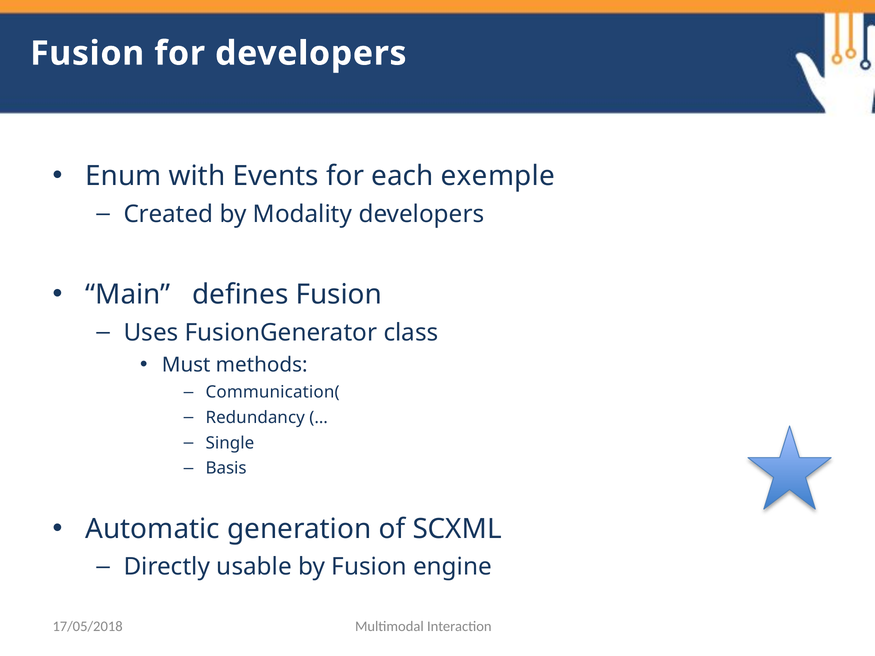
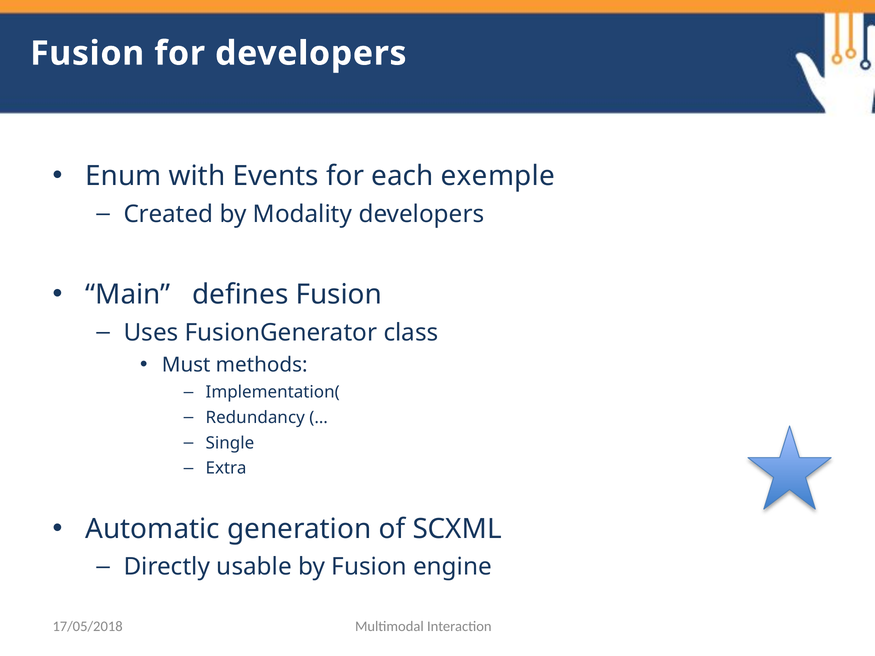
Communication(: Communication( -> Implementation( (273, 393)
Basis: Basis -> Extra (226, 468)
